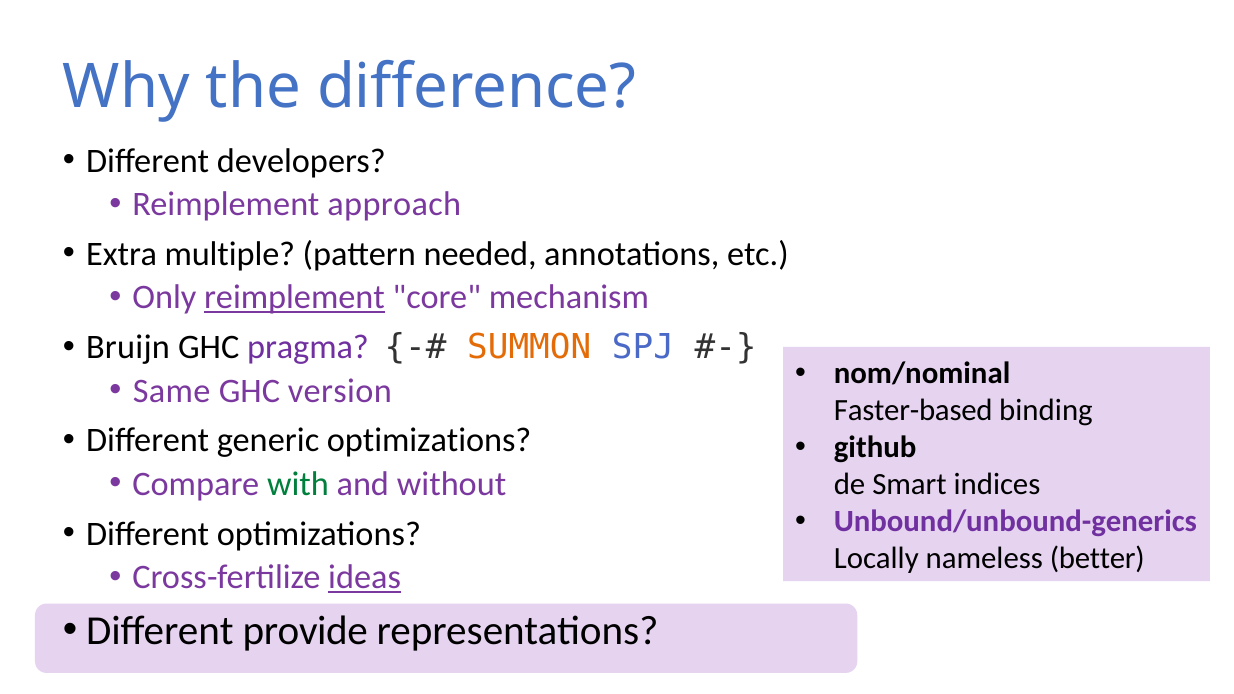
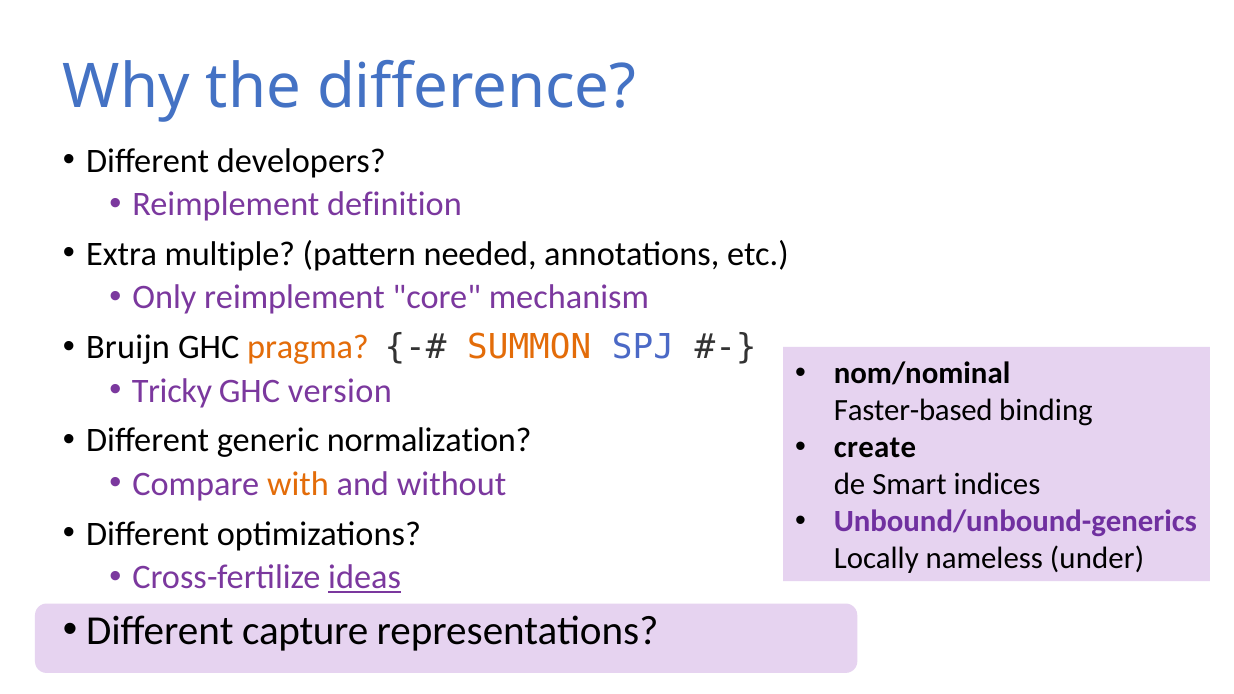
approach: approach -> definition (395, 204)
reimplement underline: present -> none (294, 298)
pragma colour: purple -> orange (308, 347)
Same: Same -> Tricky (172, 391)
generic optimizations: optimizations -> normalization (429, 441)
github: github -> create (875, 448)
with colour: green -> orange (298, 484)
better: better -> under (1097, 559)
provide: provide -> capture (305, 631)
